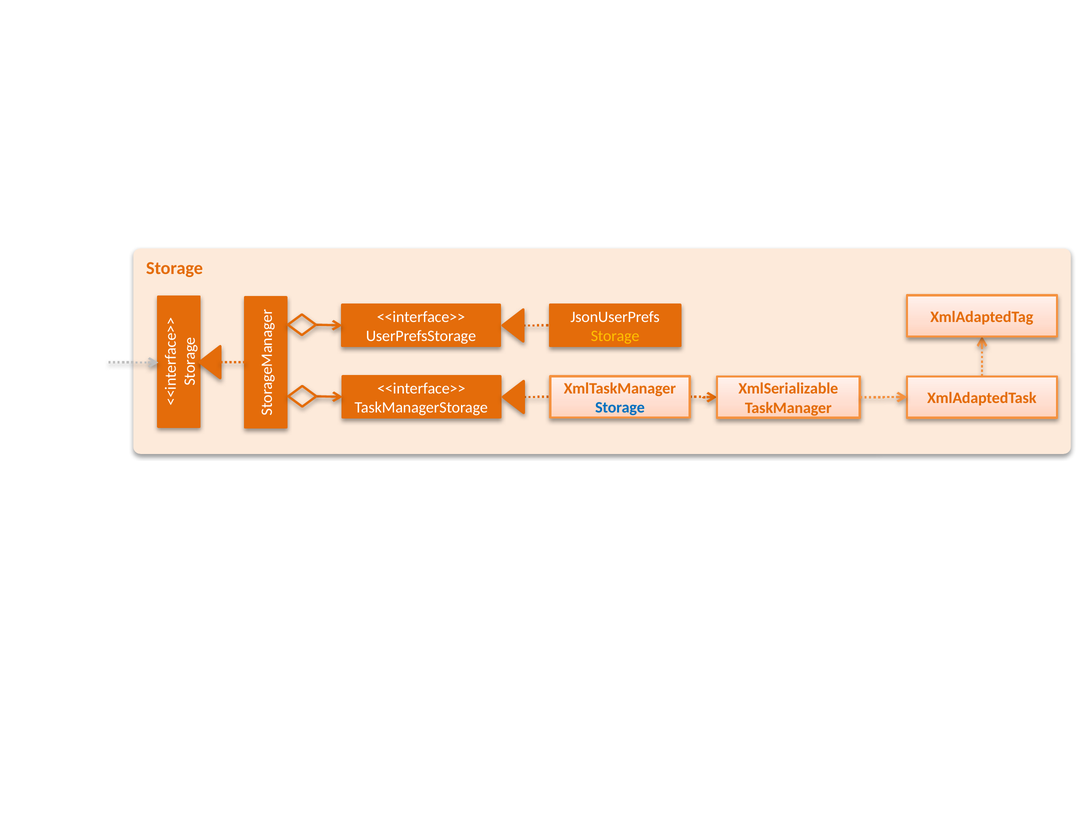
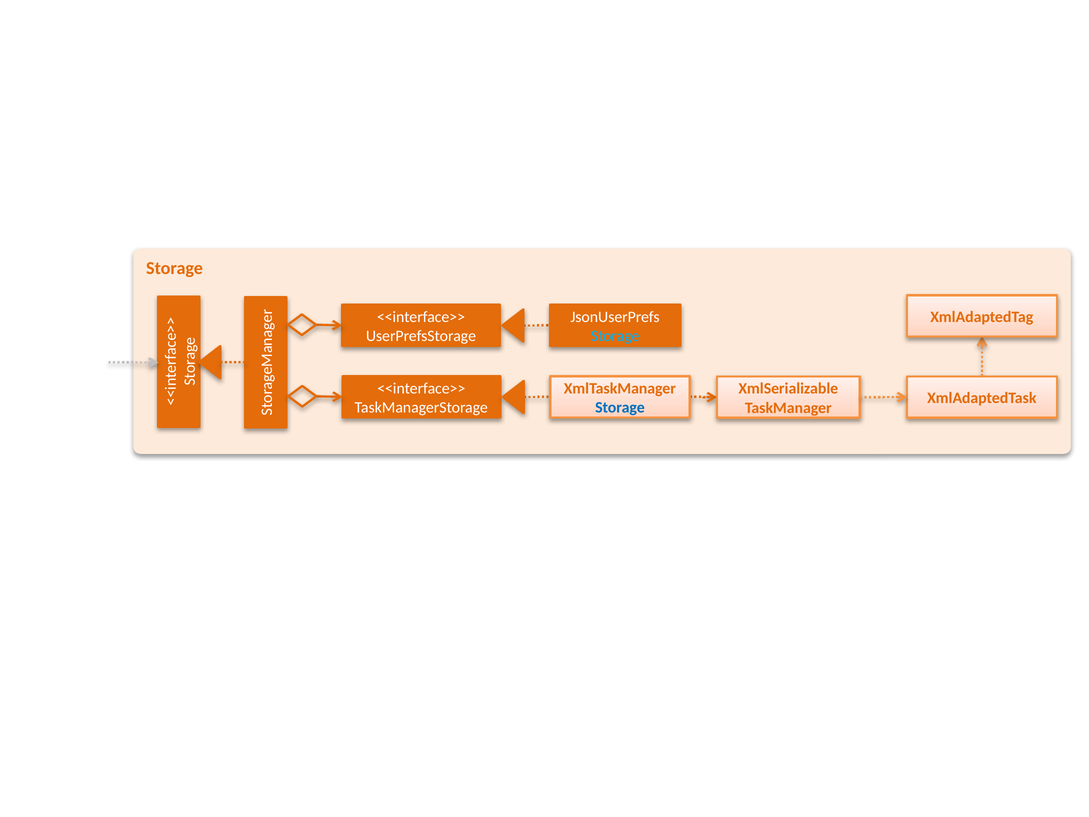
Storage colour: yellow -> light blue (615, 336)
